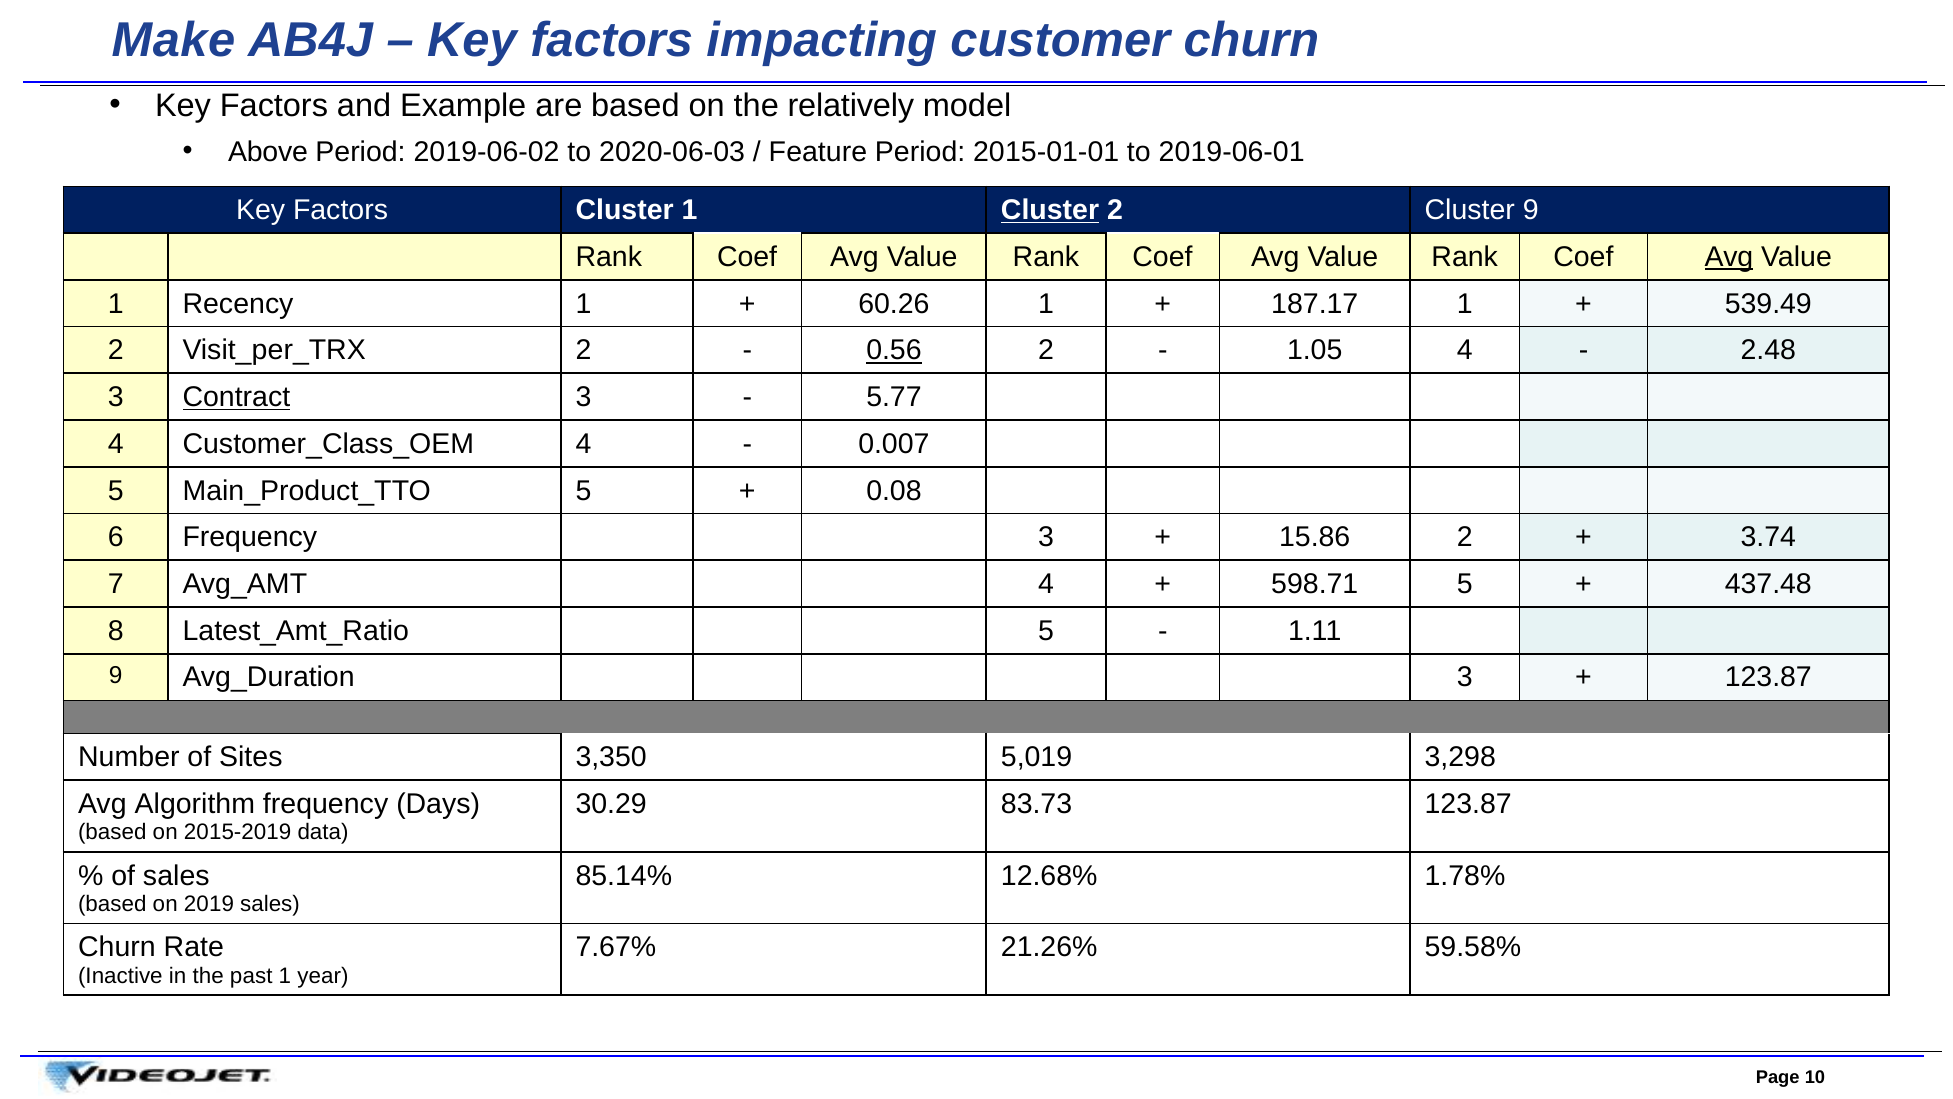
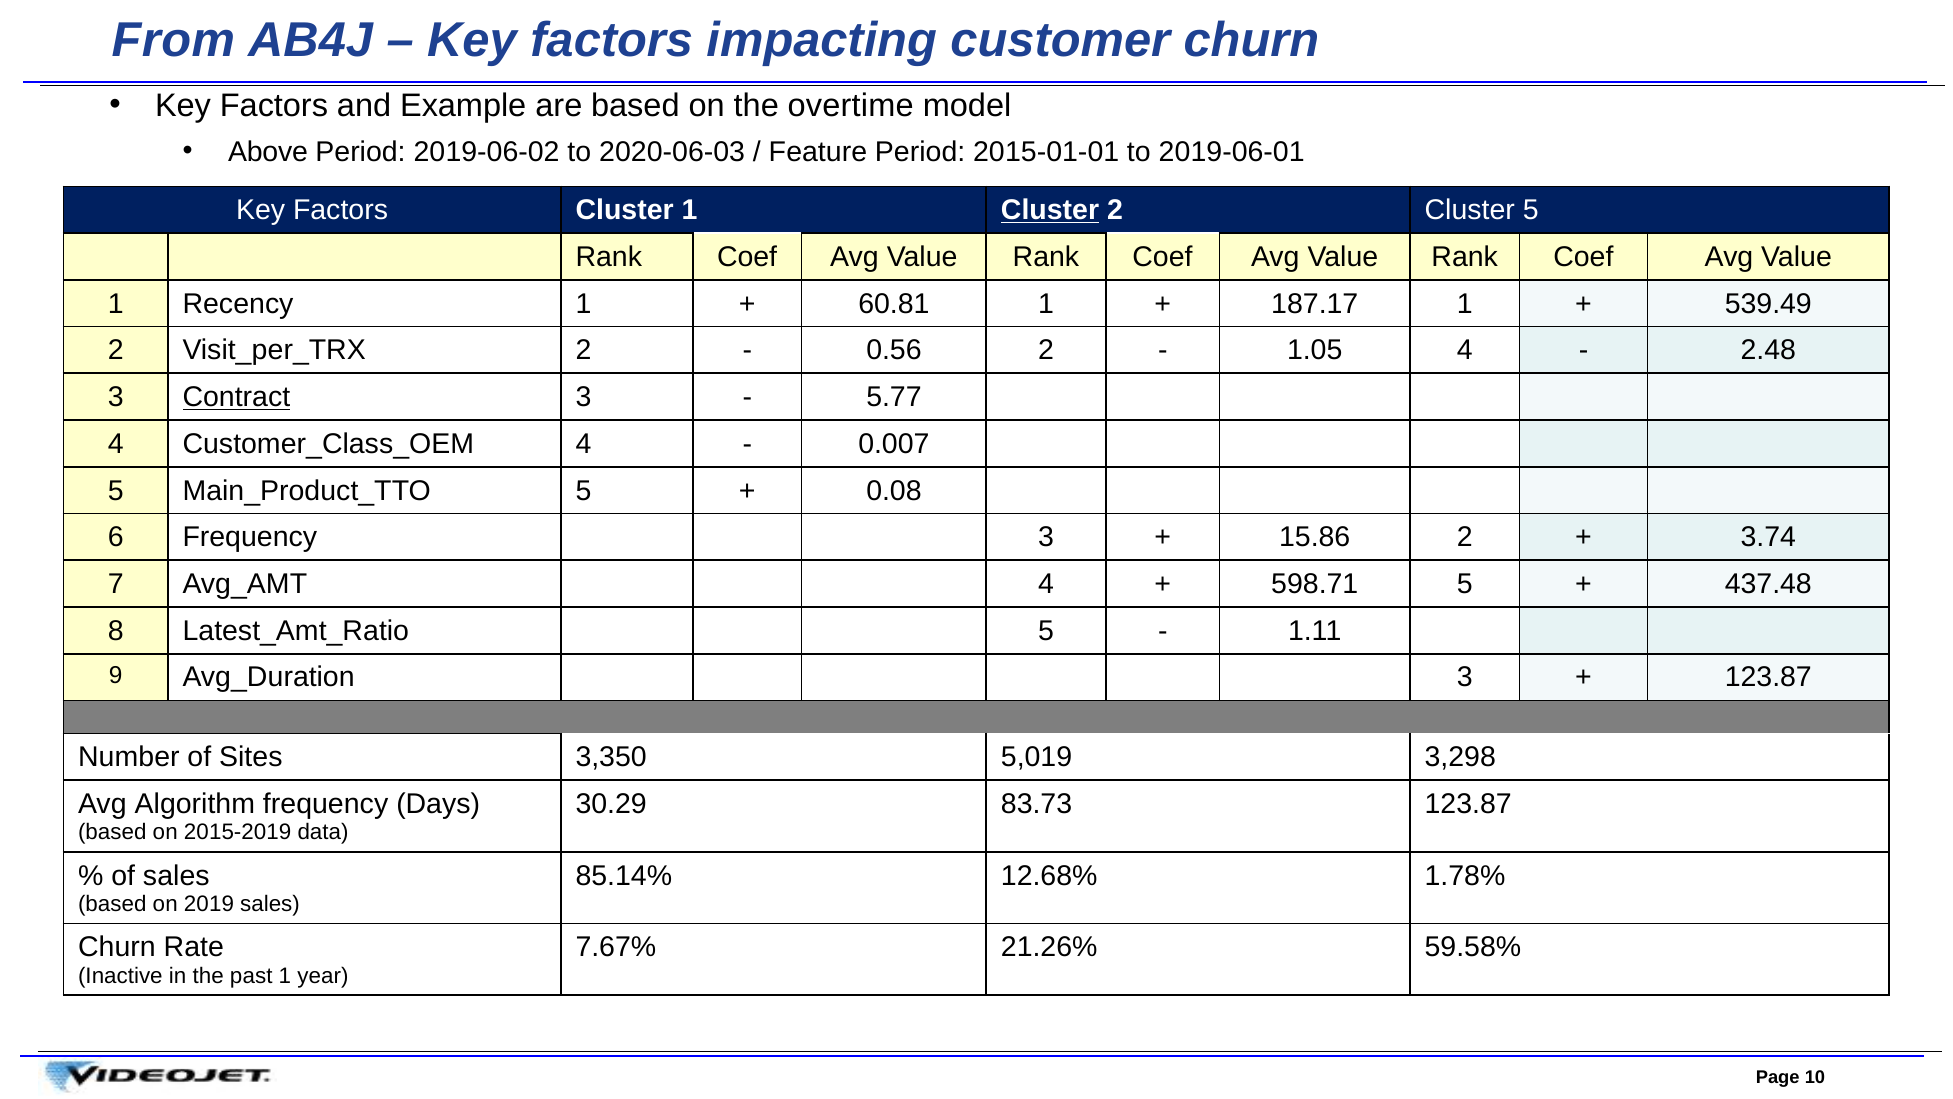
Make: Make -> From (173, 40)
relatively: relatively -> overtime (851, 105)
Cluster 9: 9 -> 5 (1531, 210)
Avg underline: present -> none (1729, 257)
60.26: 60.26 -> 60.81 (894, 304)
0.56 underline: present -> none (894, 350)
